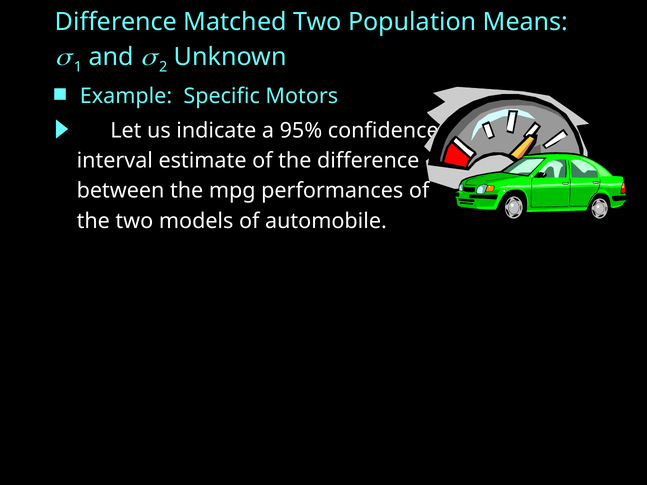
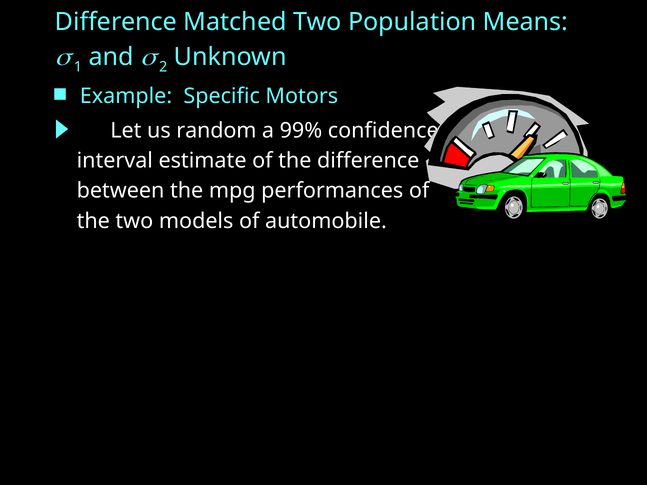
indicate: indicate -> random (216, 131)
95%: 95% -> 99% (301, 131)
